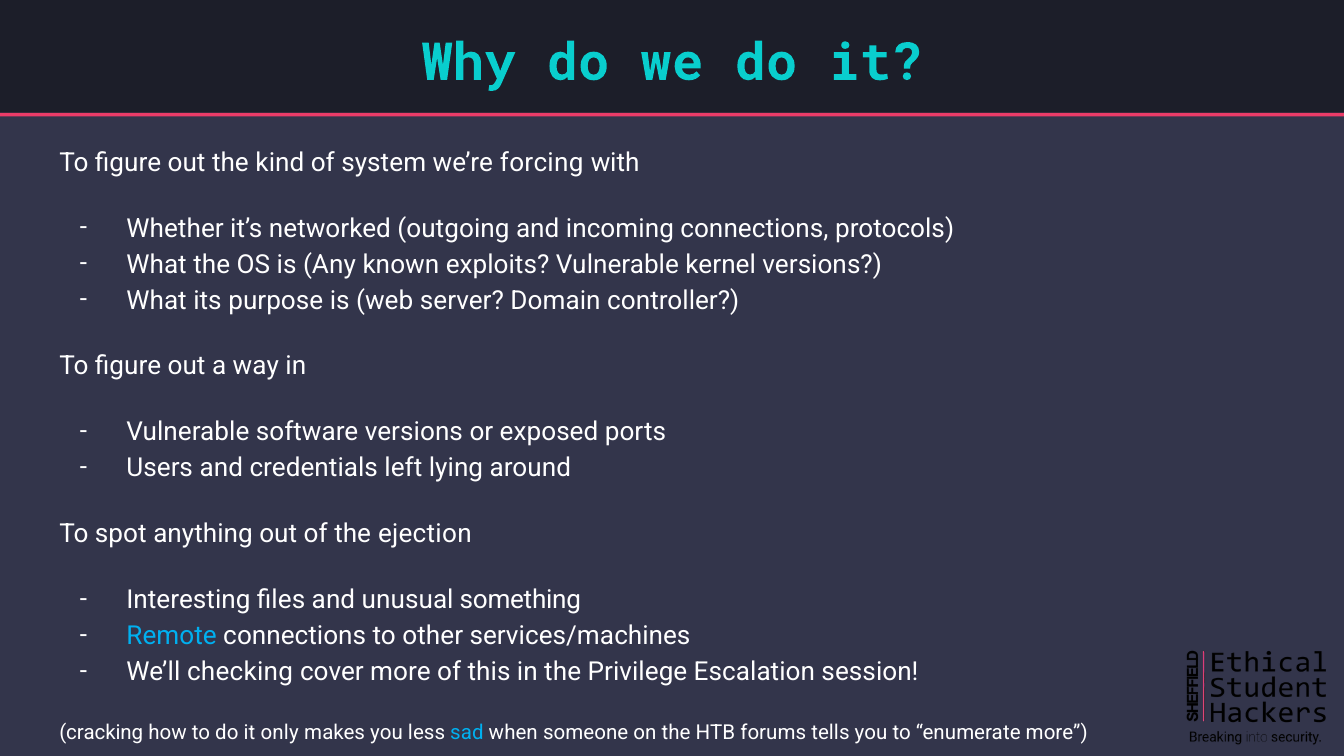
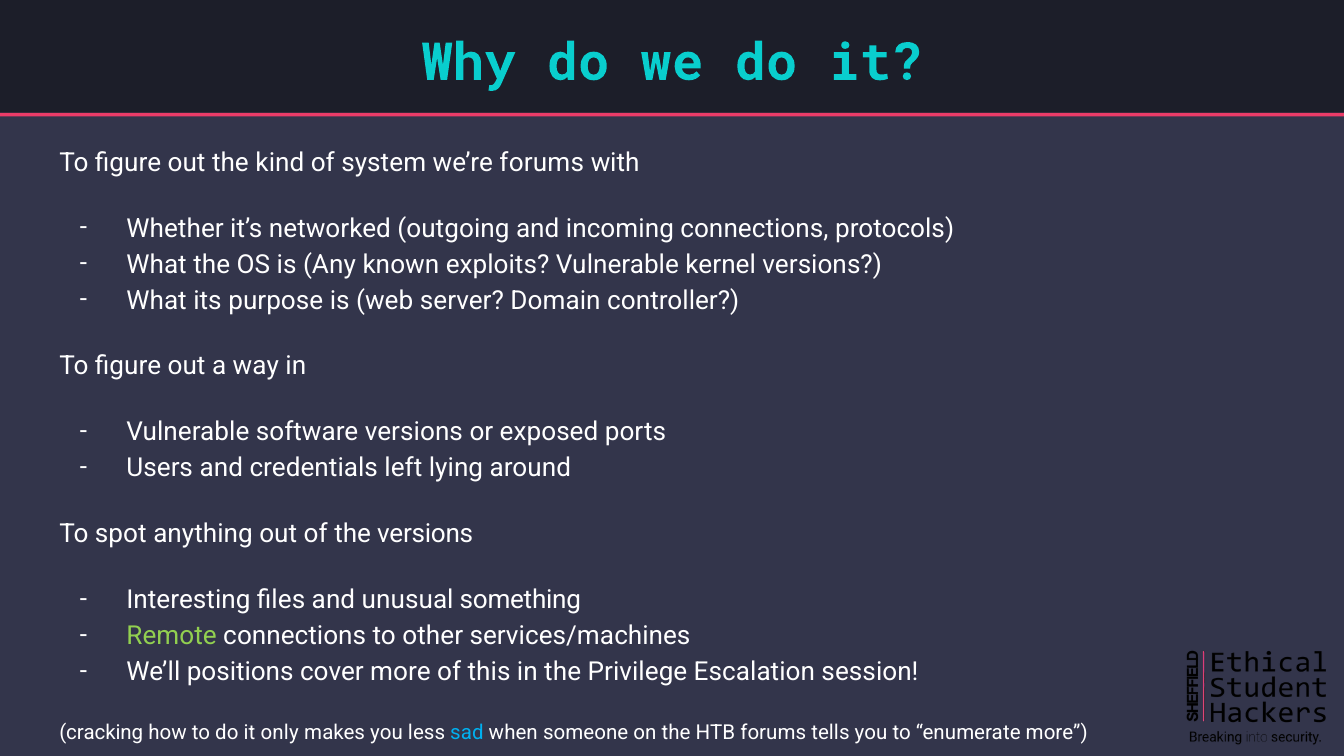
we’re forcing: forcing -> forums (542, 163)
the ejection: ejection -> versions (425, 534)
Remote colour: light blue -> light green (172, 636)
checking: checking -> positions (240, 672)
